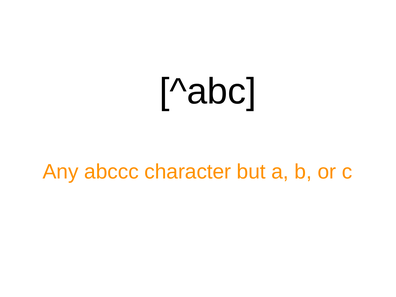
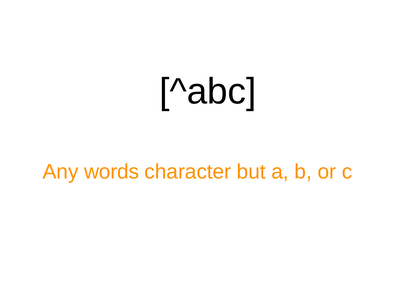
abccc: abccc -> words (112, 172)
